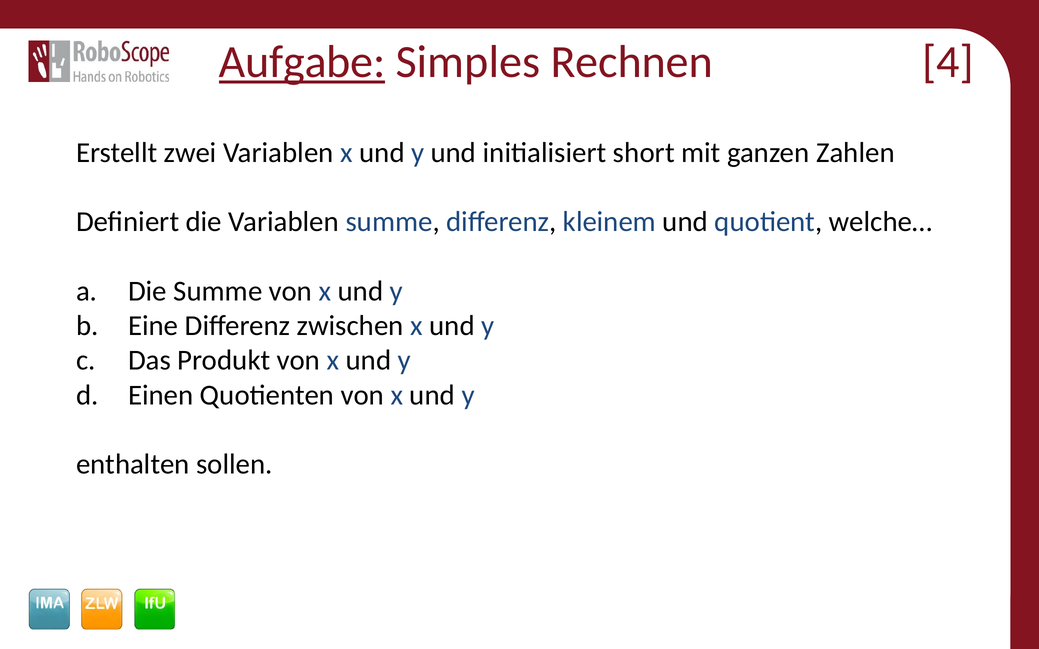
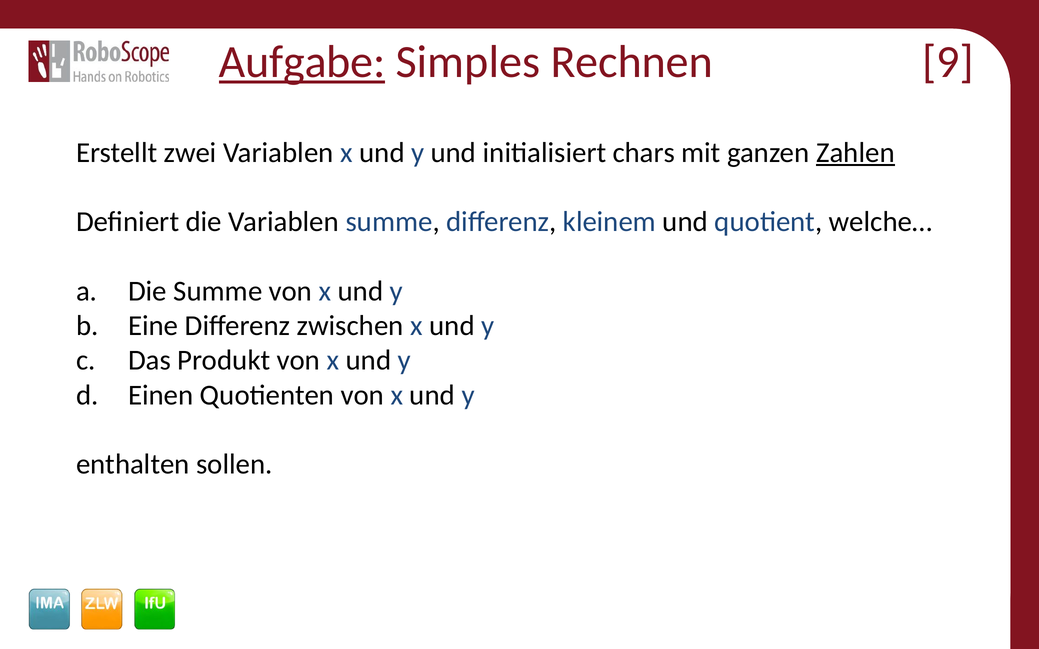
4: 4 -> 9 (948, 62)
short: short -> chars (644, 153)
Zahlen underline: none -> present (855, 153)
